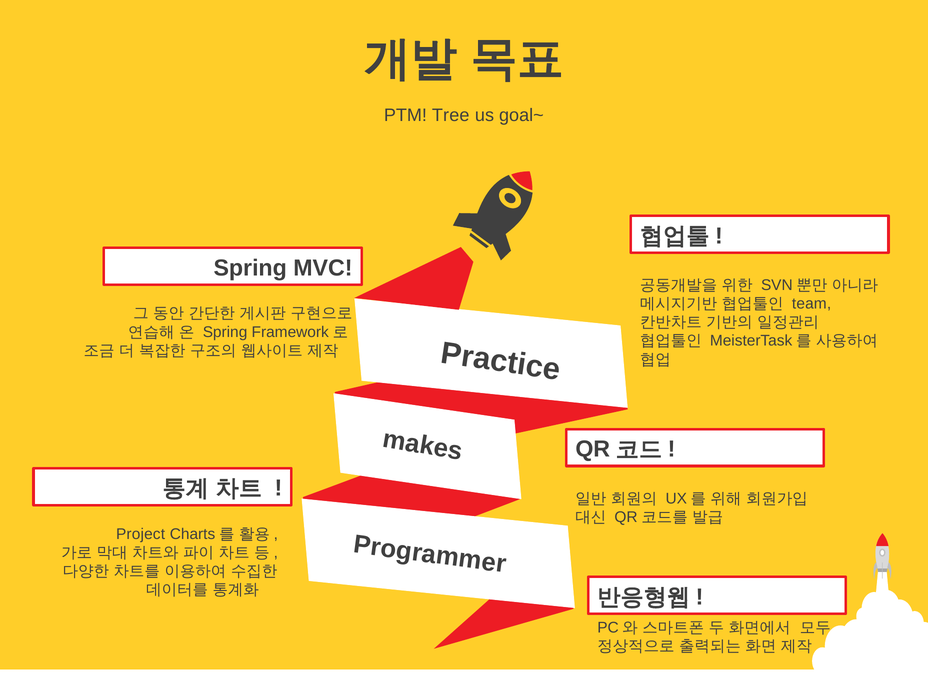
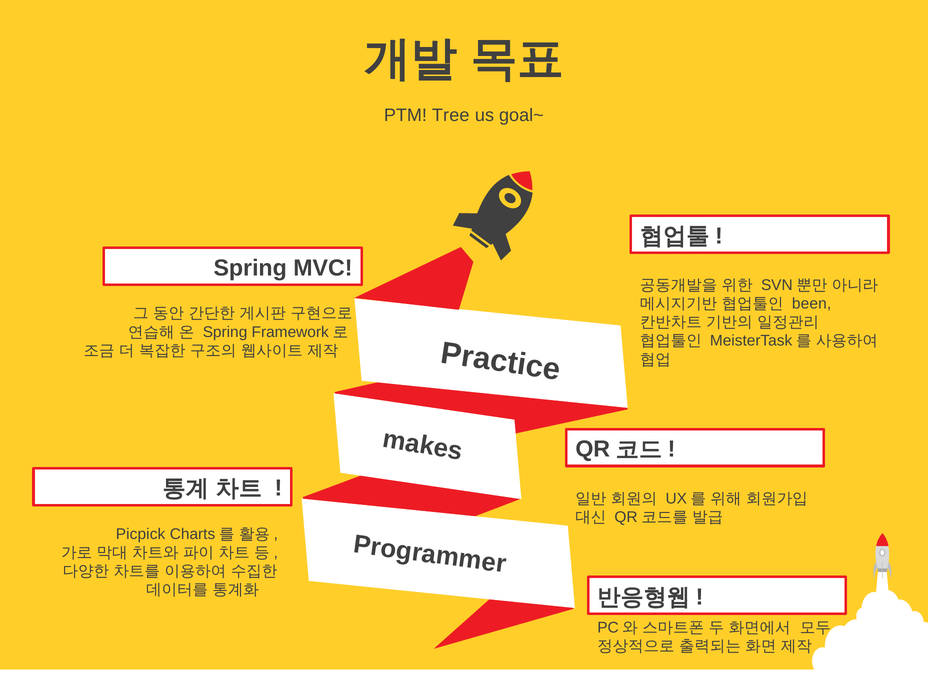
team: team -> been (812, 304)
Project: Project -> Picpick (141, 534)
